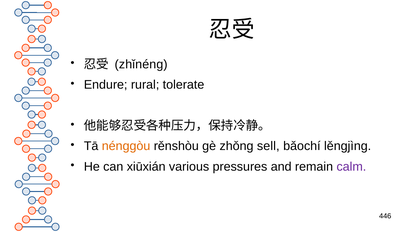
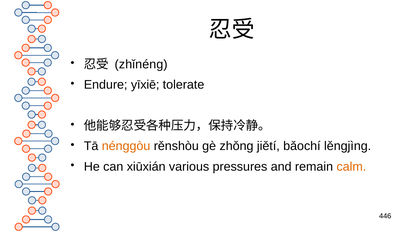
rural: rural -> yīxiē (145, 85)
sell: sell -> jiětí (268, 146)
calm colour: purple -> orange (351, 167)
